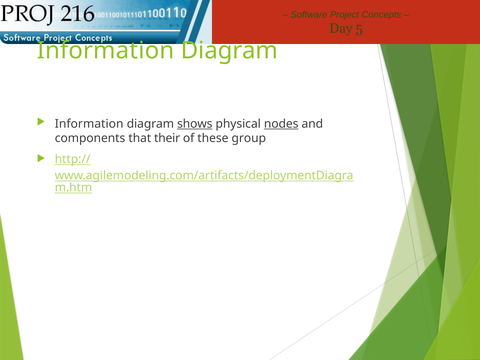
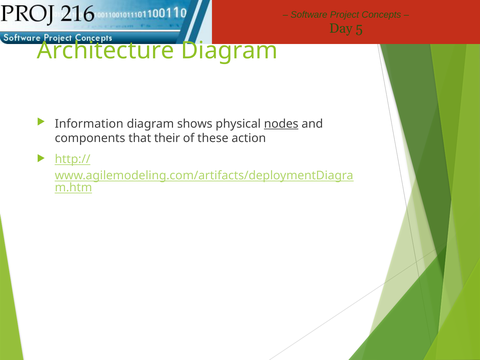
Information: Information -> Architecture (106, 50)
shows underline: present -> none (195, 124)
group: group -> action (249, 138)
